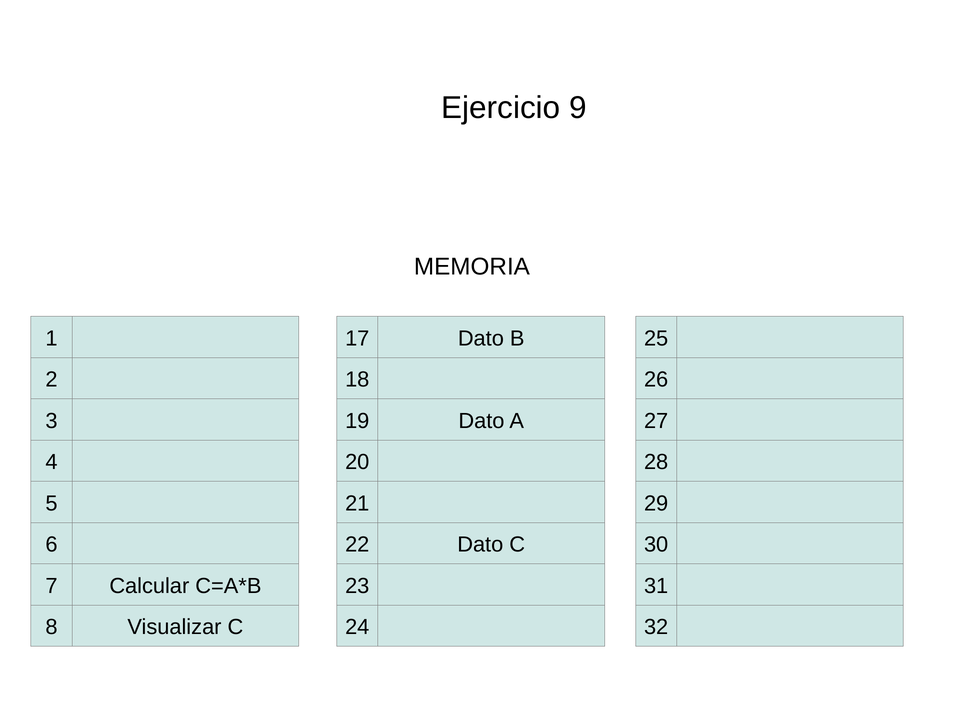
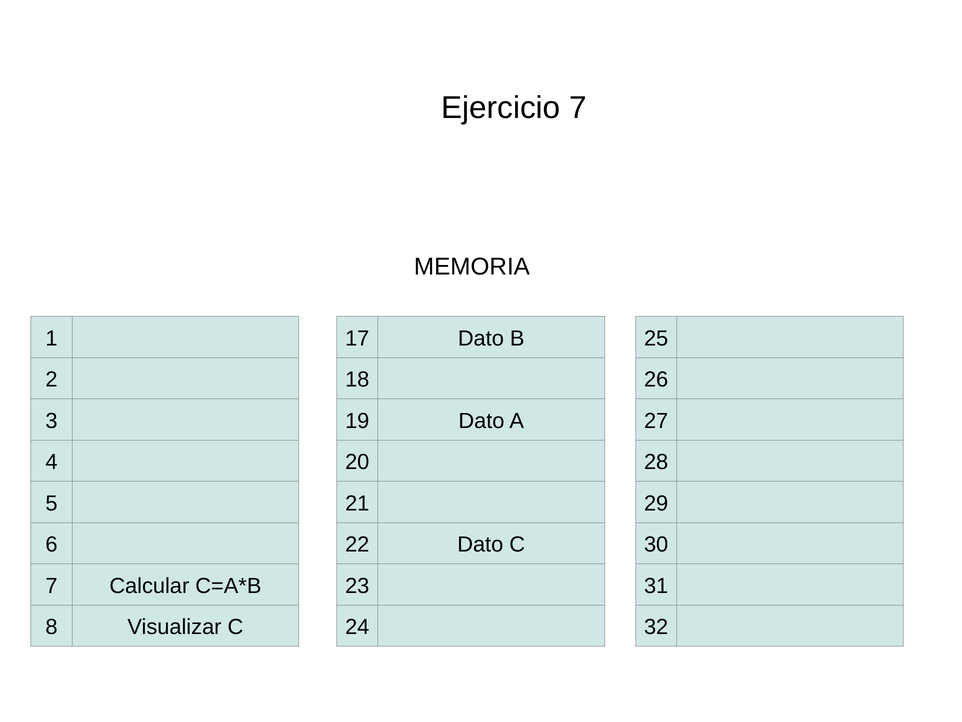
Ejercicio 9: 9 -> 7 (578, 108)
